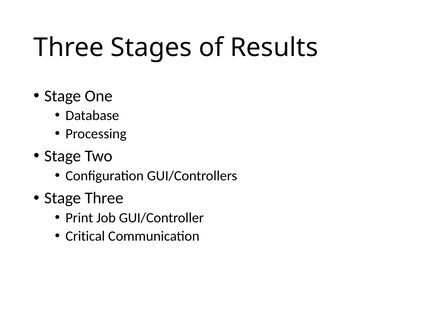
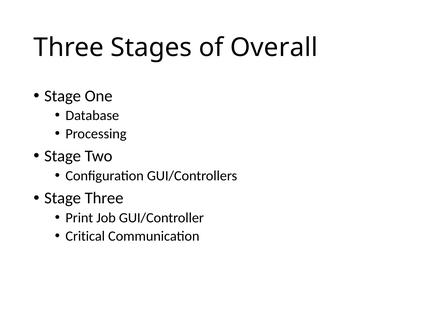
Results: Results -> Overall (274, 48)
